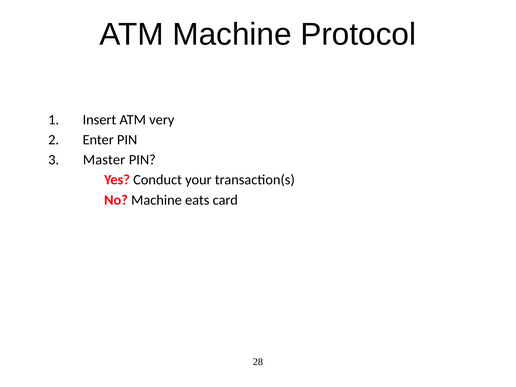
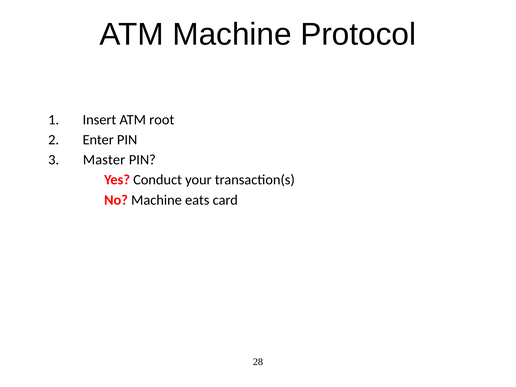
very: very -> root (162, 120)
